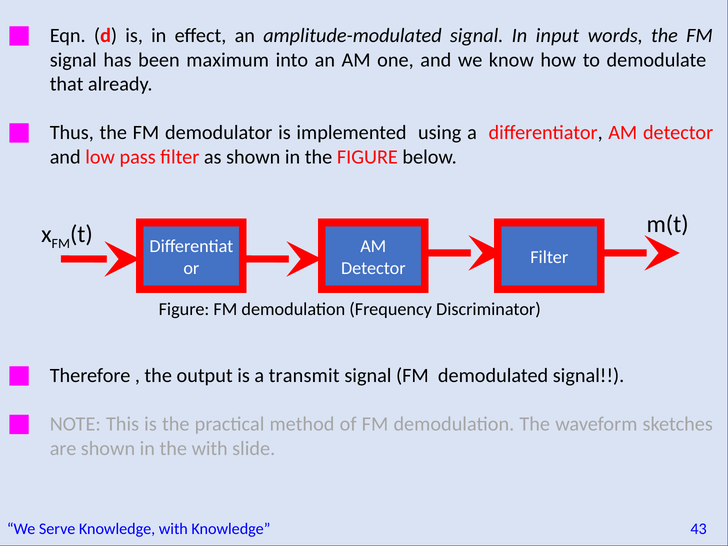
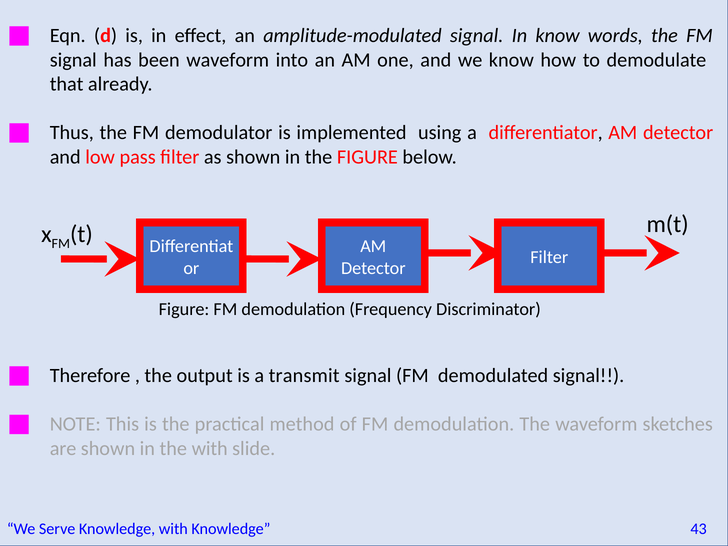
In input: input -> know (558, 36)
been maximum: maximum -> waveform (228, 60)
